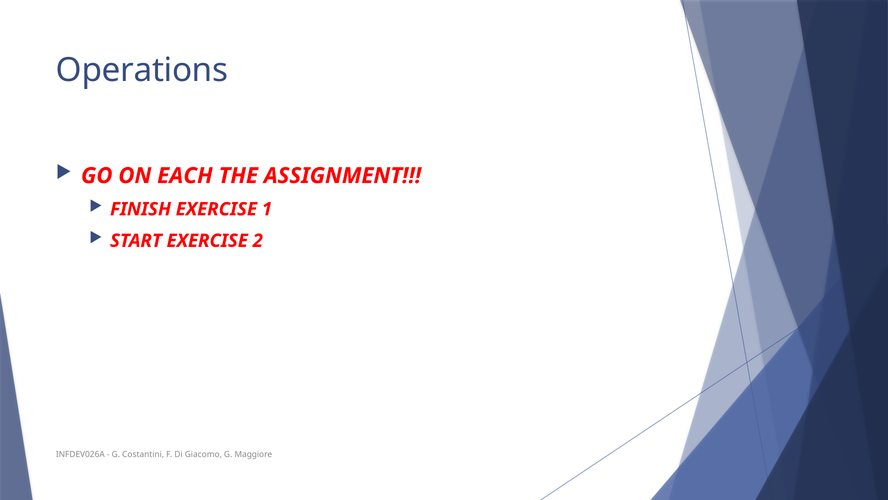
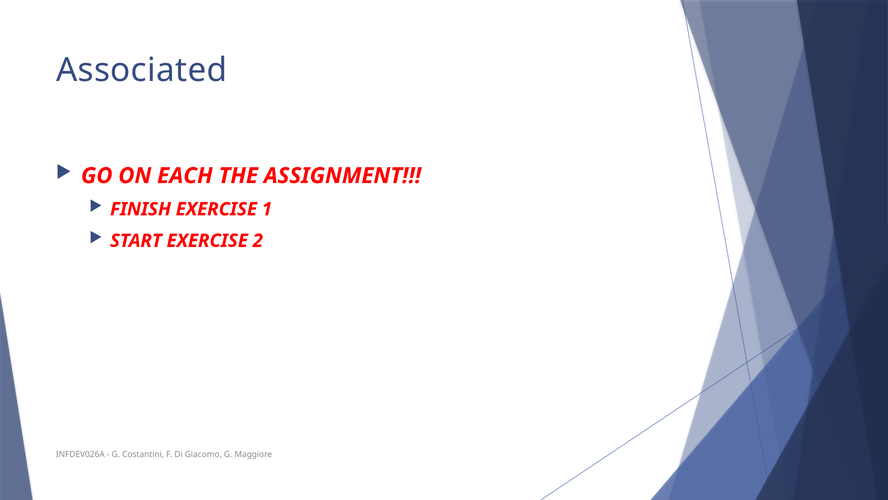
Operations: Operations -> Associated (142, 70)
